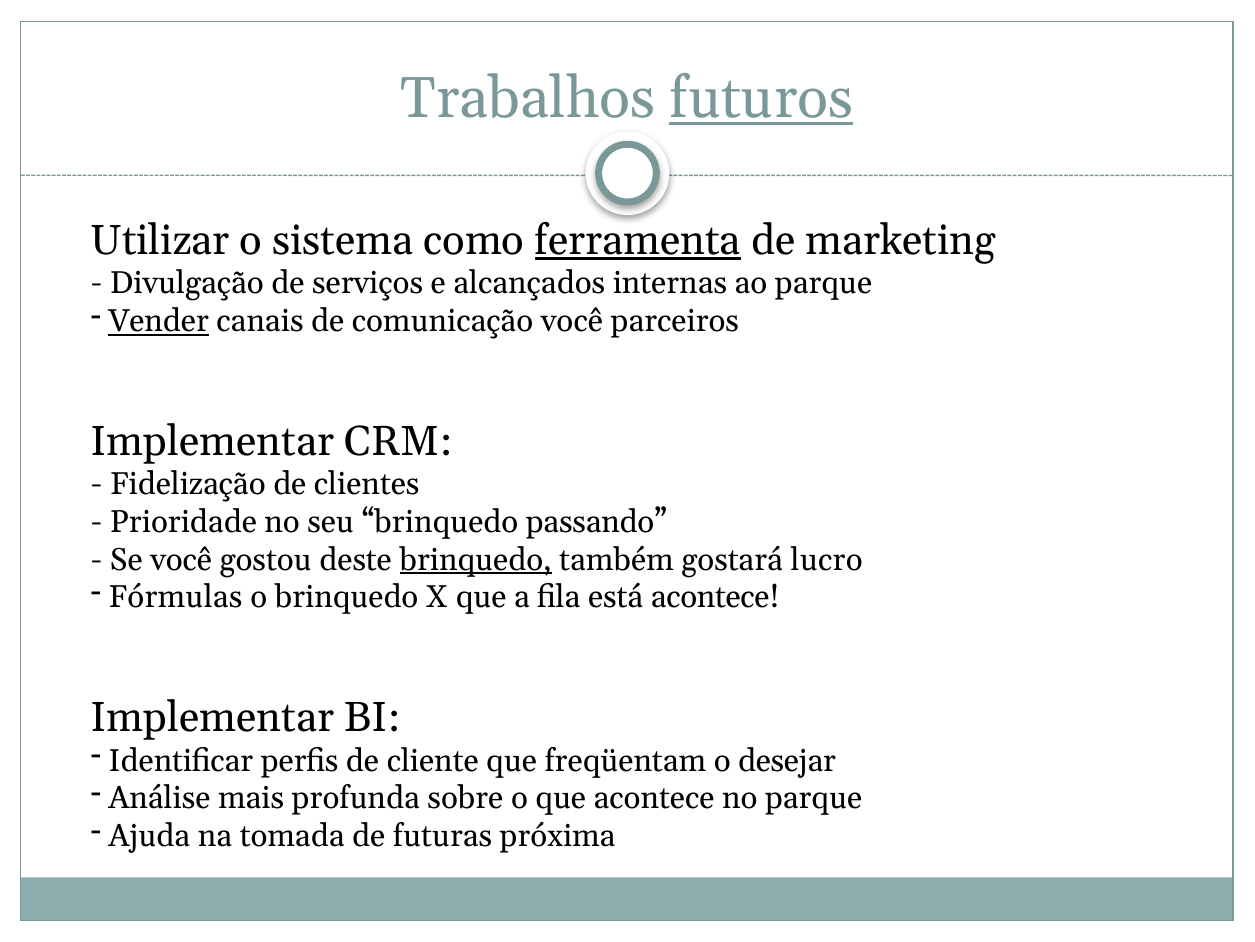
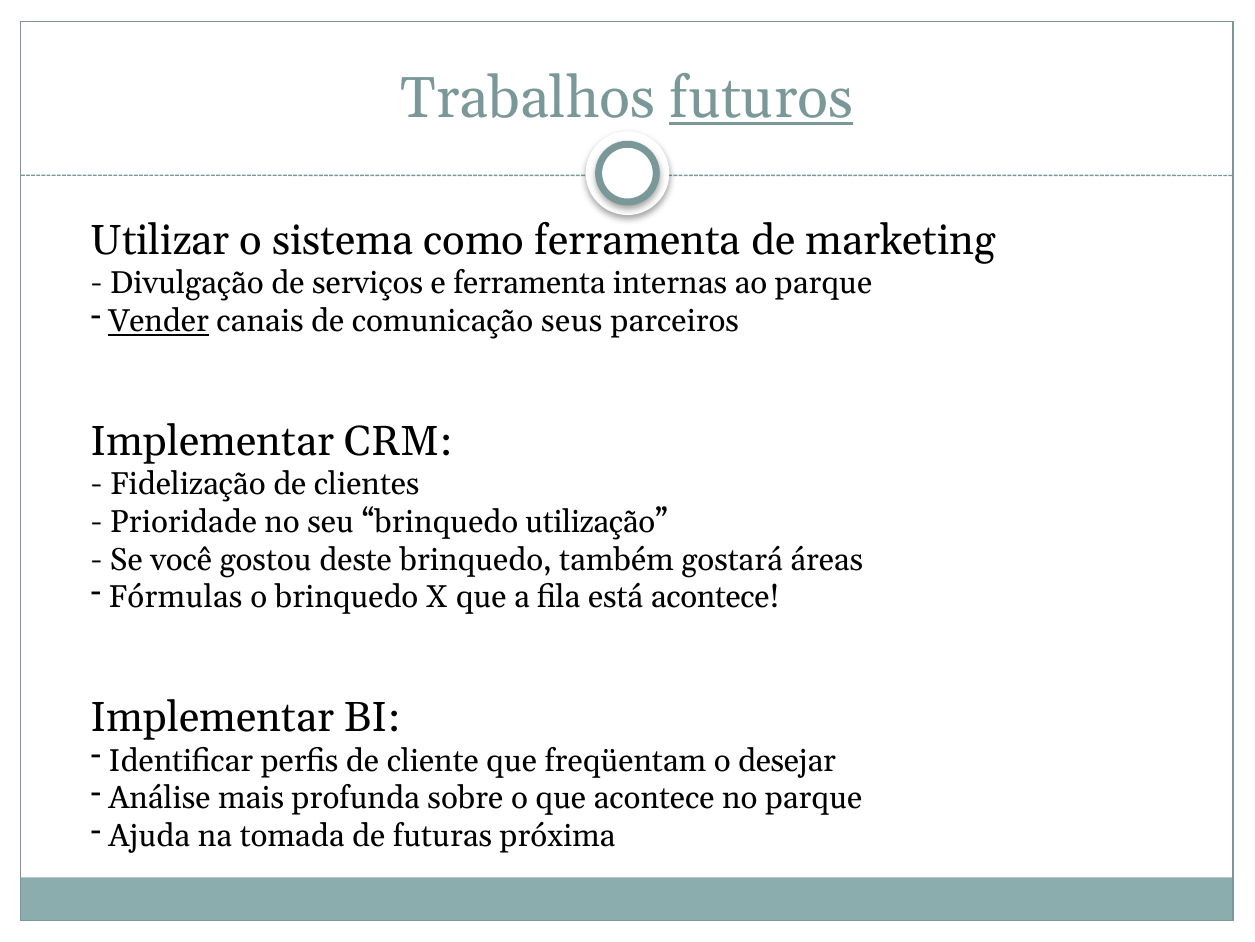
ferramenta underline: present -> none (638, 240)
e alcançados: alcançados -> ferramenta (529, 283)
comunicação você: você -> seus (572, 321)
passando: passando -> utilização (596, 522)
brinquedo underline: present -> none (476, 559)
lucro: lucro -> áreas (827, 559)
